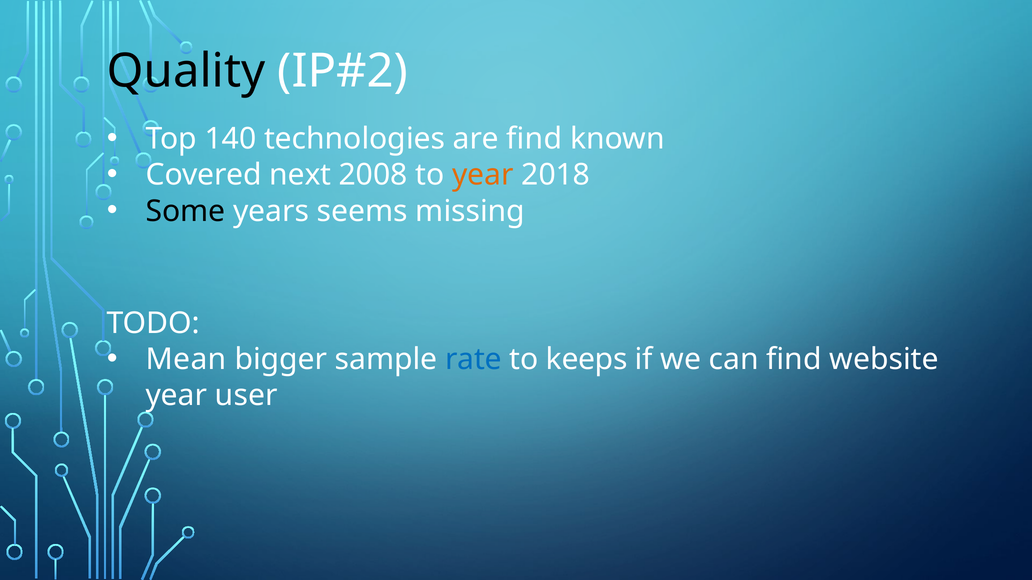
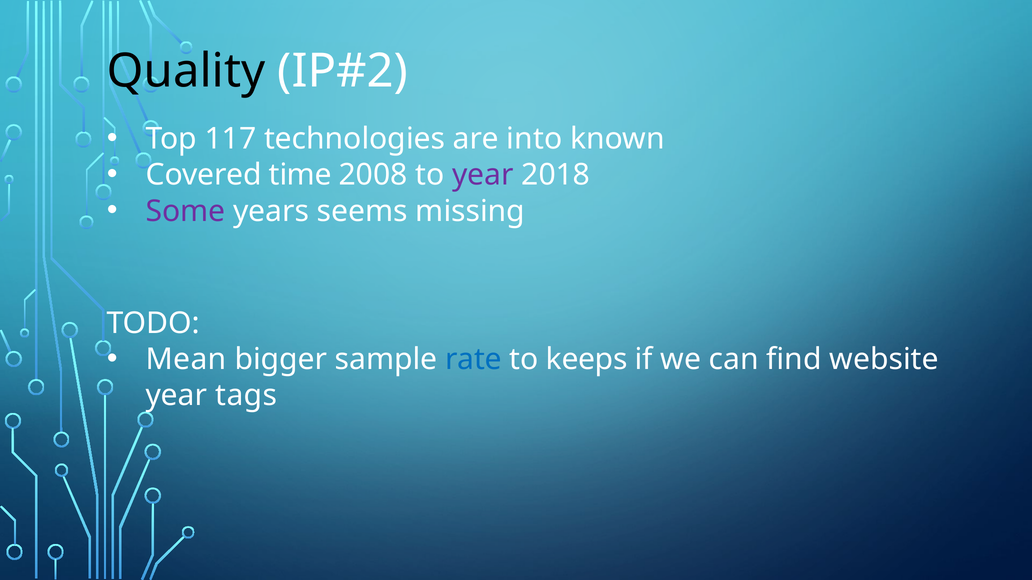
140: 140 -> 117 (231, 139)
are find: find -> into (534, 139)
next: next -> time (300, 175)
year colour: orange -> purple (483, 175)
Some colour: black -> purple (186, 211)
user: user -> tags (246, 396)
